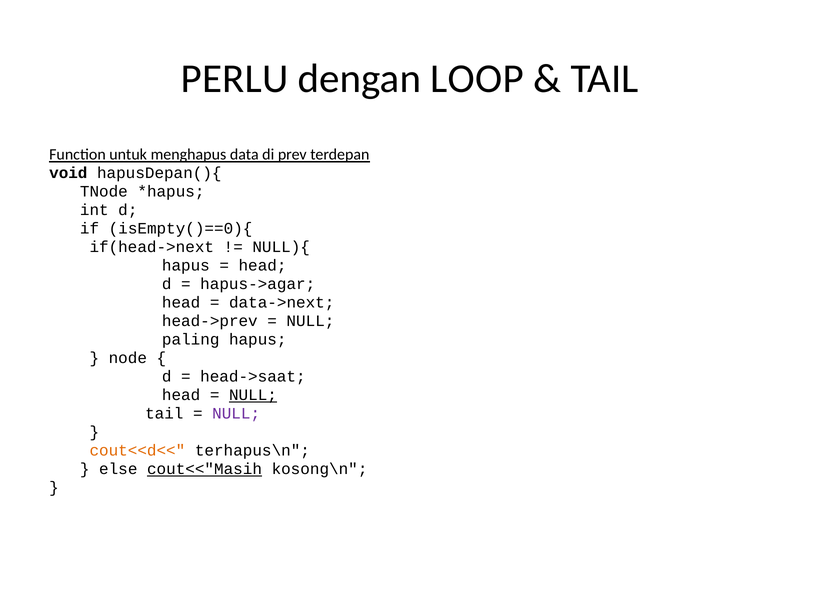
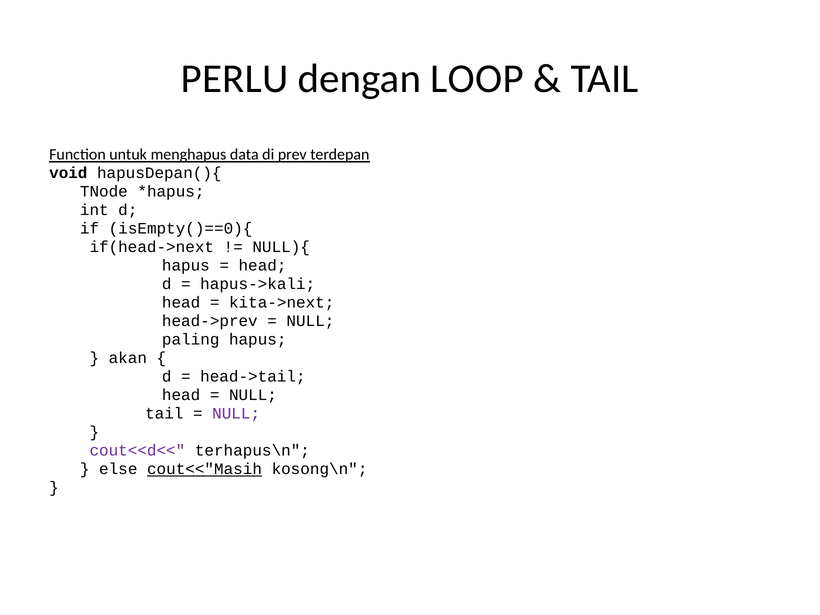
hapus->agar: hapus->agar -> hapus->kali (258, 284)
data->next: data->next -> kita->next (282, 303)
node: node -> akan (128, 358)
head->saat: head->saat -> head->tail (253, 377)
NULL underline: present -> none (253, 395)
cout<<d<< colour: orange -> purple (137, 451)
